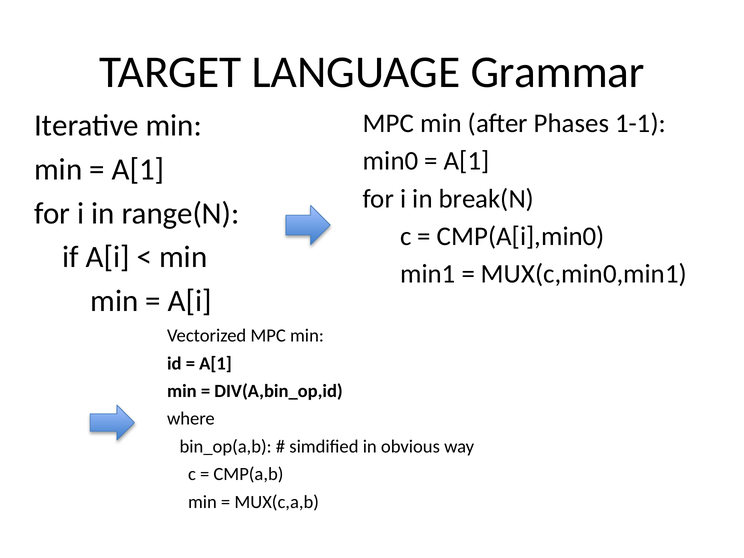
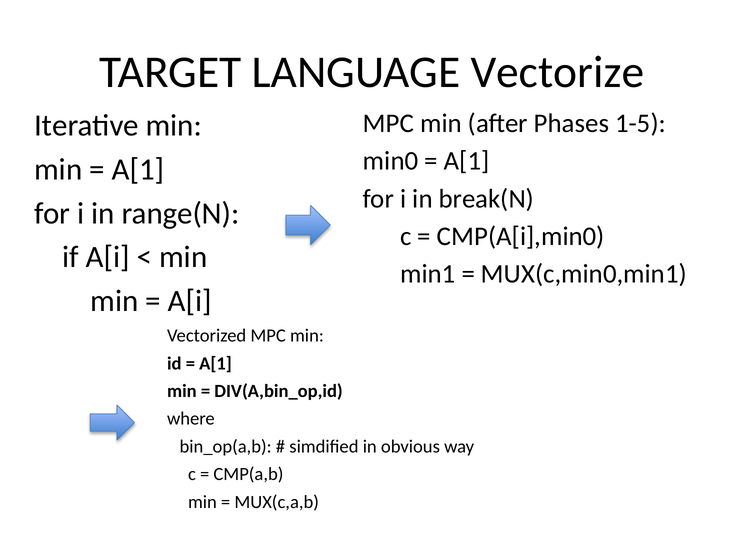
Grammar: Grammar -> Vectorize (557, 72)
1-1: 1-1 -> 1-5 (640, 123)
